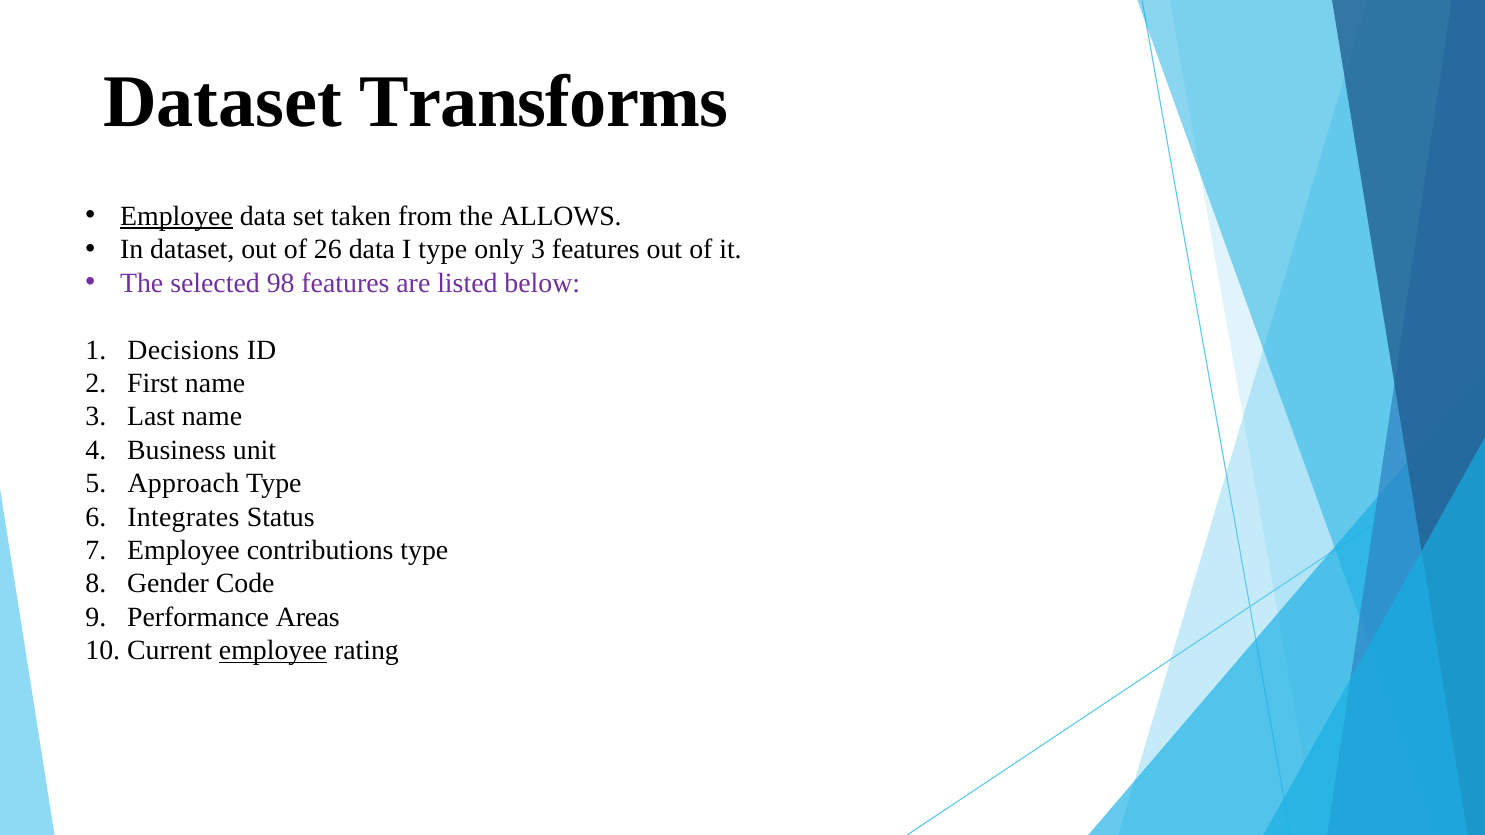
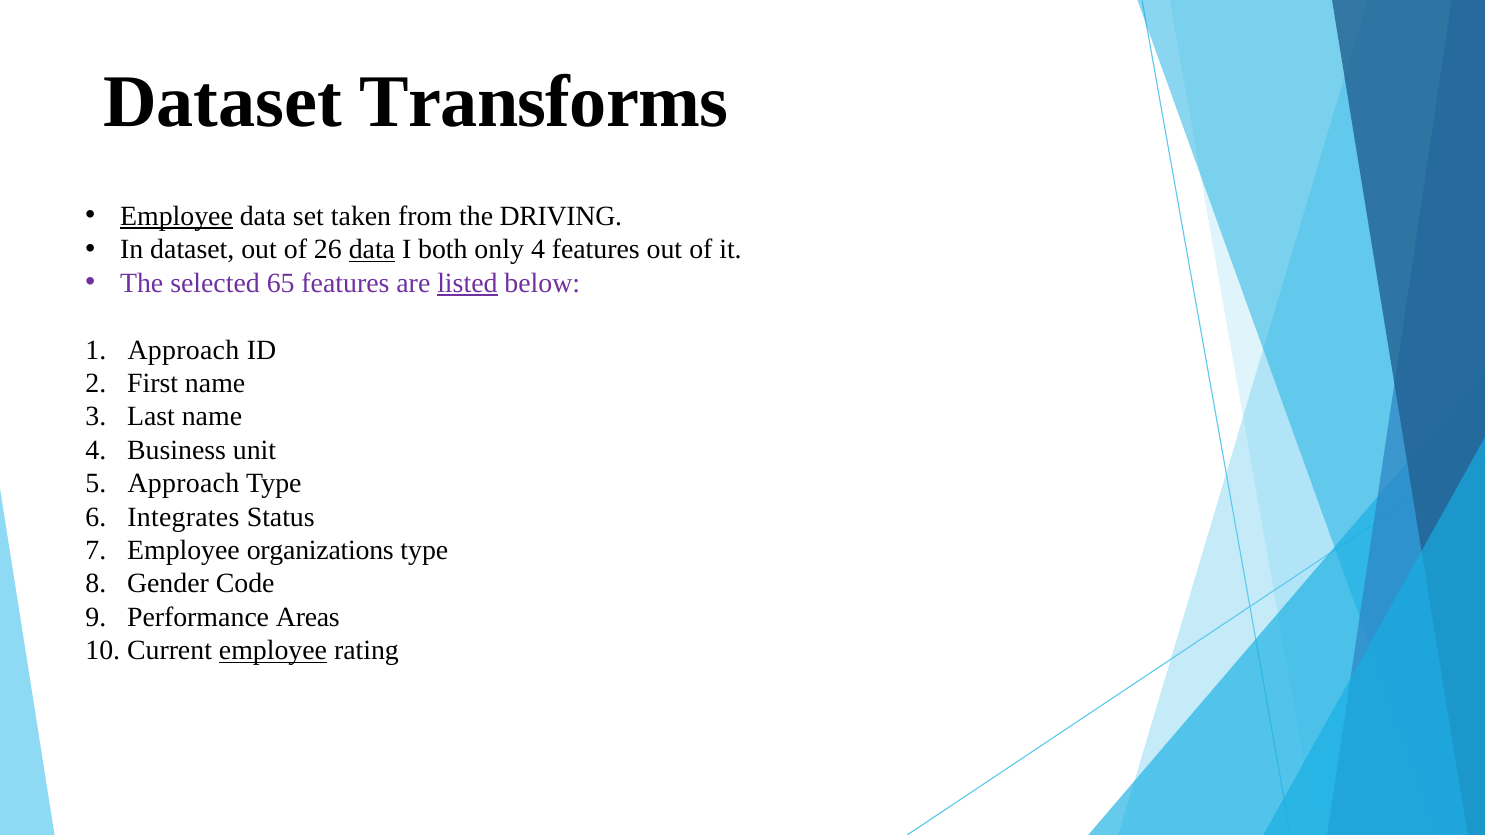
ALLOWS: ALLOWS -> DRIVING (561, 216)
data underline: none -> present (372, 250)
I type: type -> both (443, 250)
only 3: 3 -> 4 (538, 250)
98: 98 -> 65 (281, 283)
listed underline: none -> present (467, 283)
Decisions: Decisions -> Approach (183, 350)
contributions: contributions -> organizations (320, 550)
